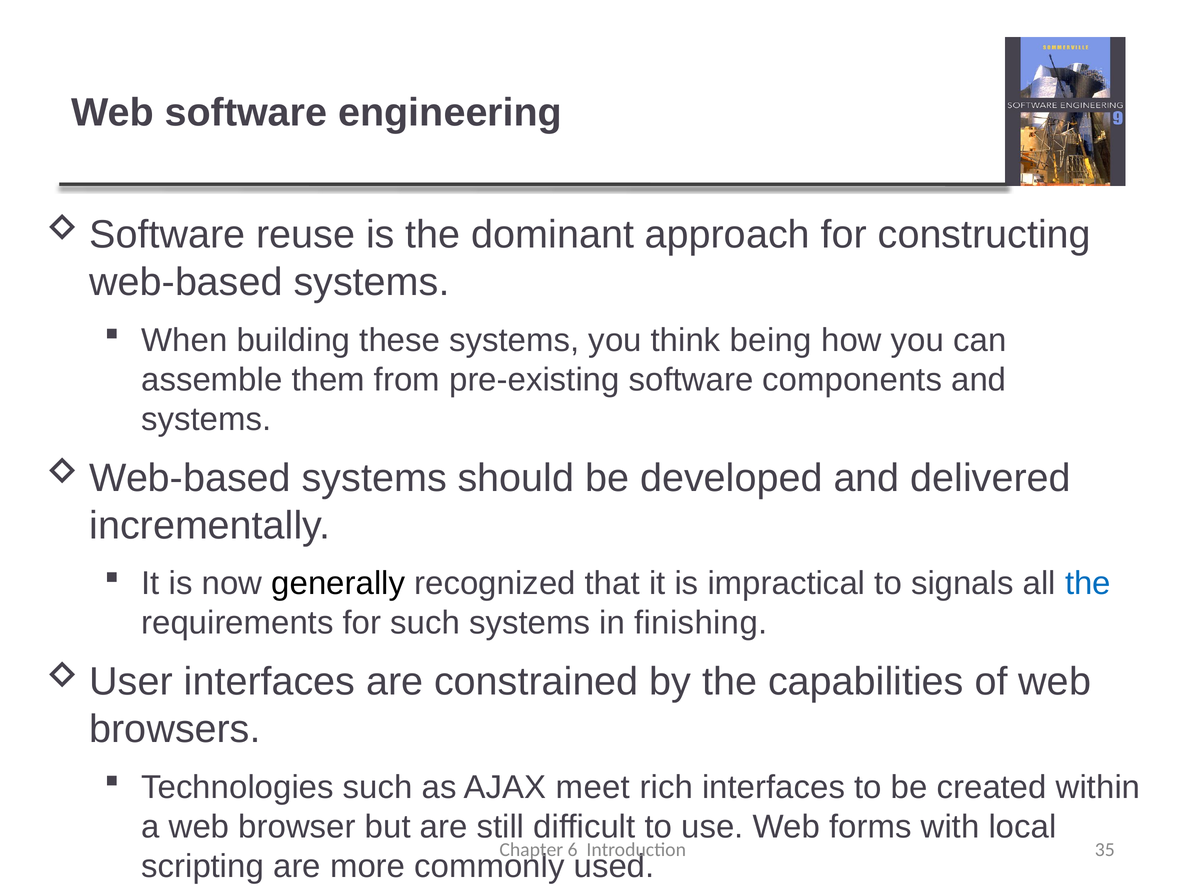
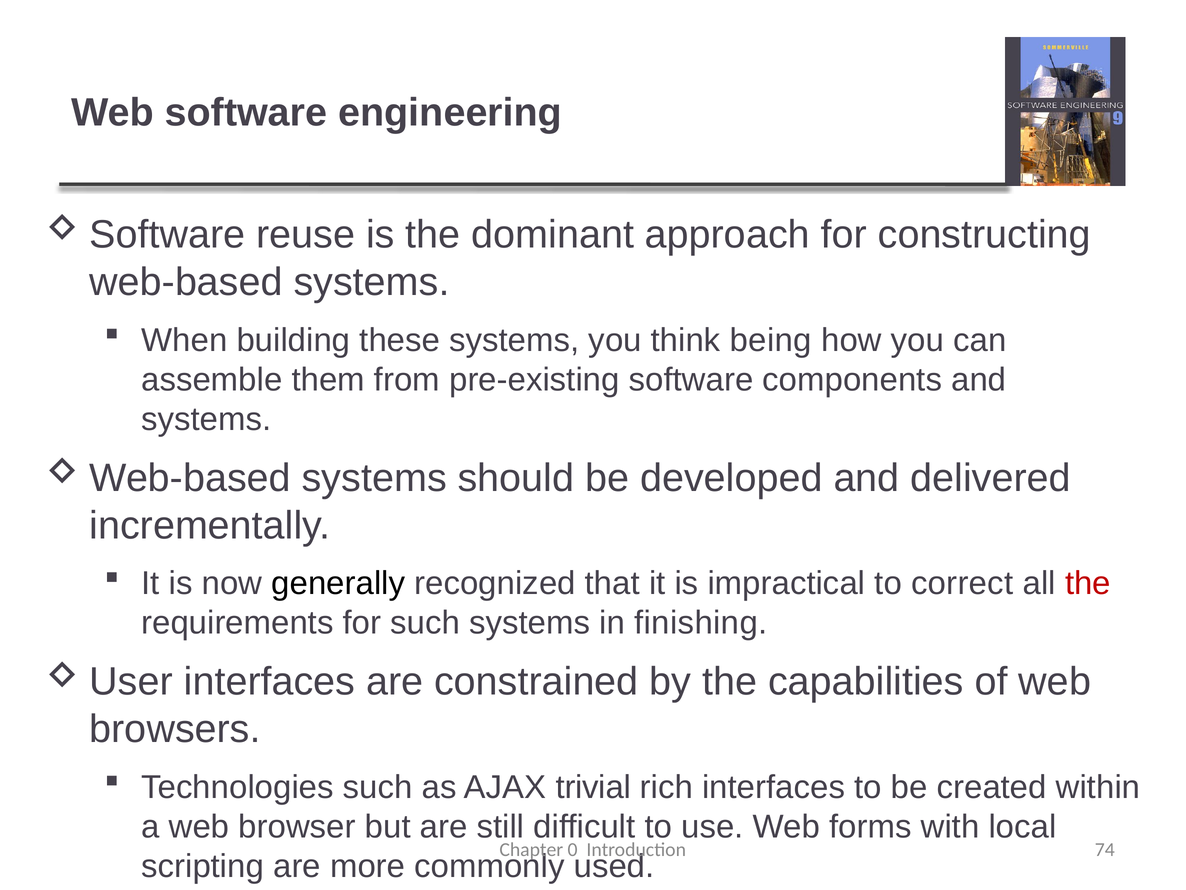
signals: signals -> correct (962, 583)
the colour: blue -> red (1088, 583)
meet: meet -> trivial (593, 787)
6: 6 -> 0 (573, 849)
35: 35 -> 74 (1105, 849)
